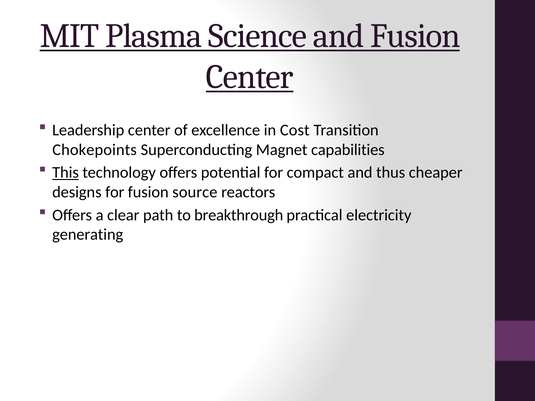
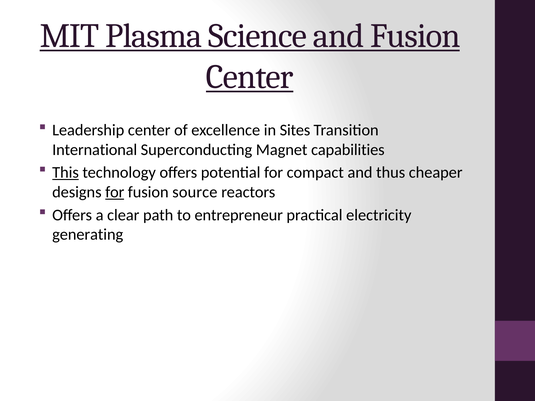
Cost: Cost -> Sites (295, 130)
Chokepoints: Chokepoints -> International (95, 150)
for underline: none -> present (115, 192)
breakthrough: breakthrough -> entrepreneur (239, 215)
